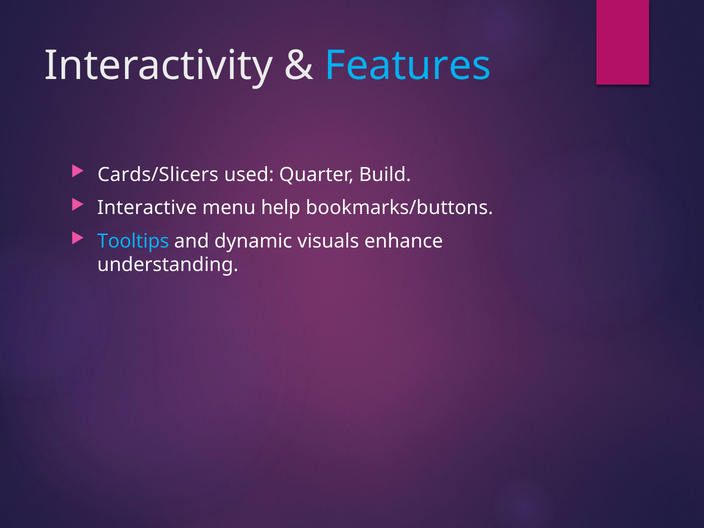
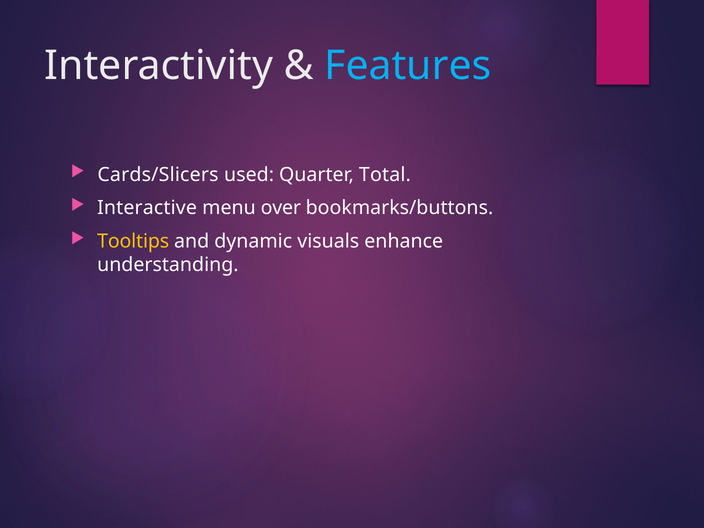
Build: Build -> Total (385, 175)
help: help -> over (281, 208)
Tooltips colour: light blue -> yellow (133, 241)
